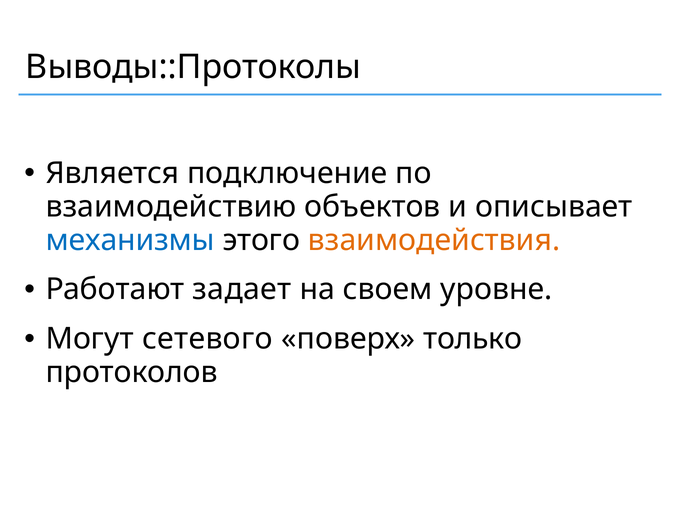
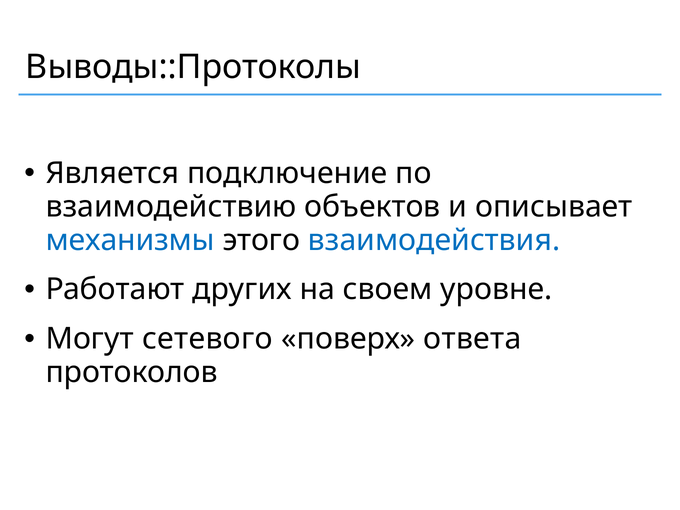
взаимодействия colour: orange -> blue (434, 240)
задает: задает -> других (242, 290)
только: только -> ответа (472, 339)
